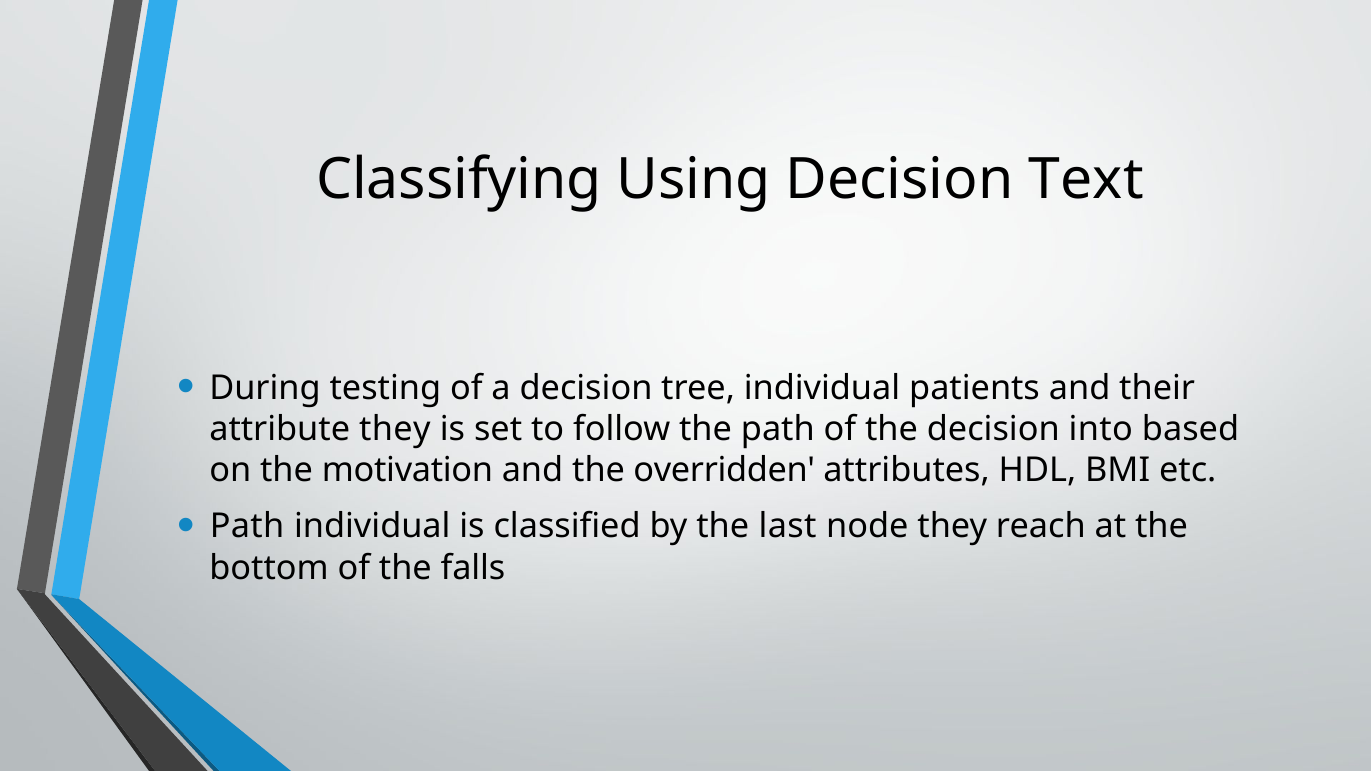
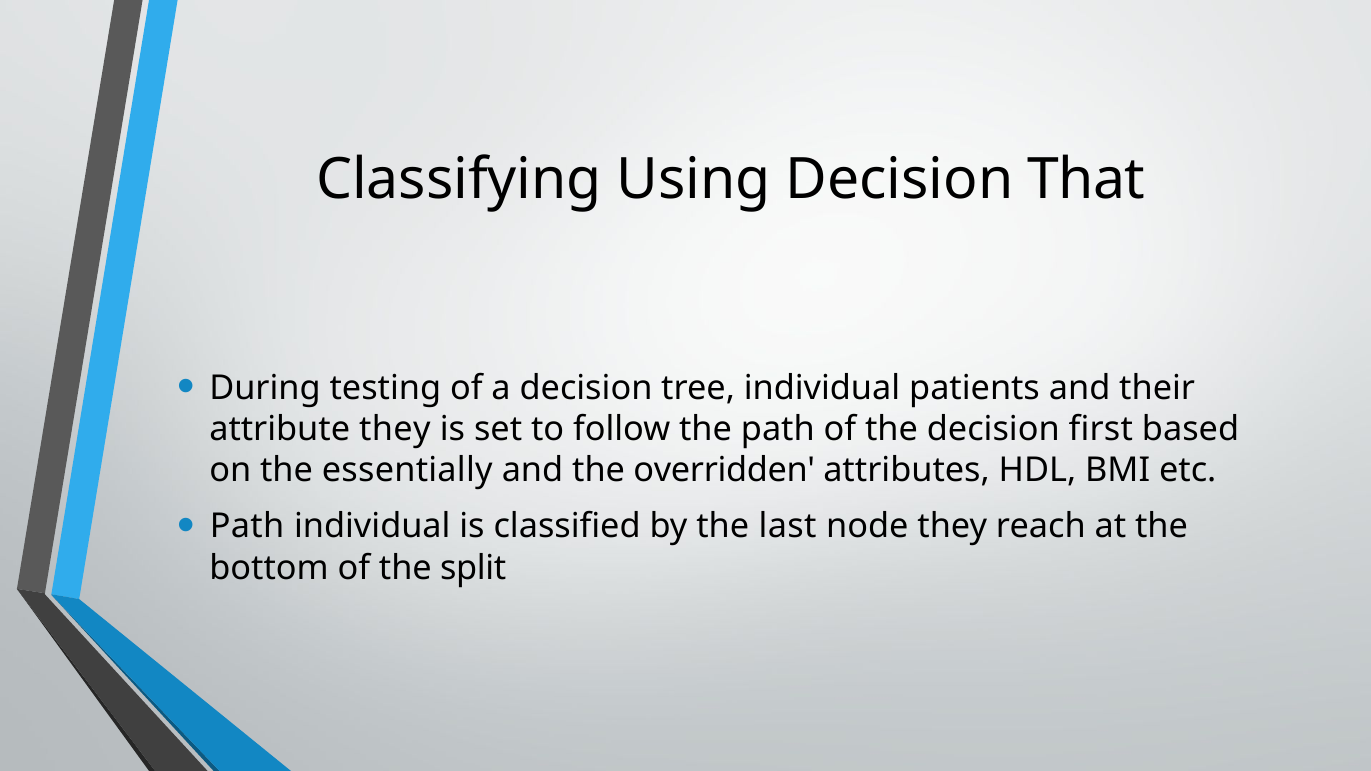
Text: Text -> That (1086, 180)
into: into -> first (1101, 429)
motivation: motivation -> essentially (407, 470)
falls: falls -> split (473, 568)
